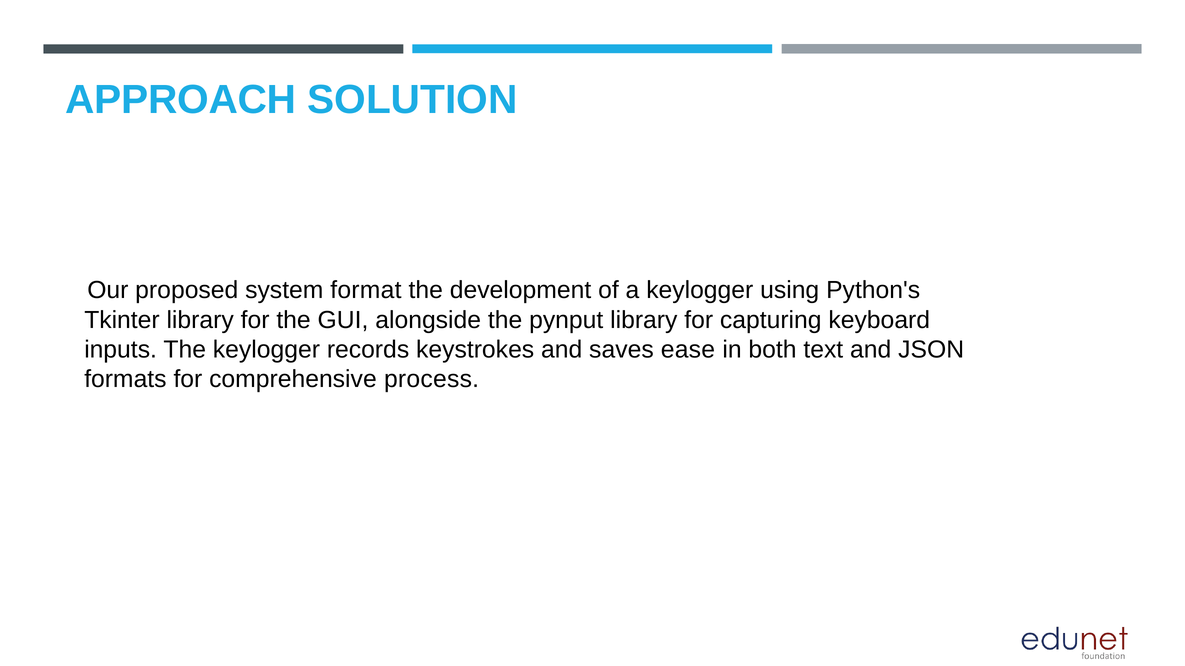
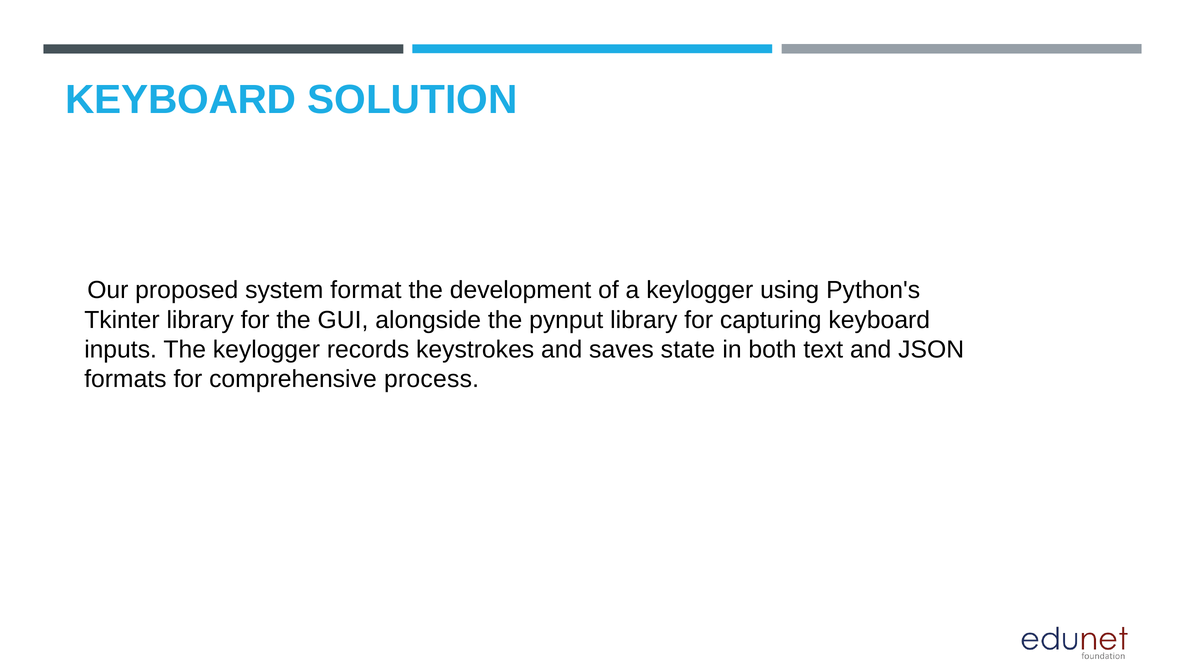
APPROACH: APPROACH -> KEYBOARD (181, 100)
ease: ease -> state (688, 350)
